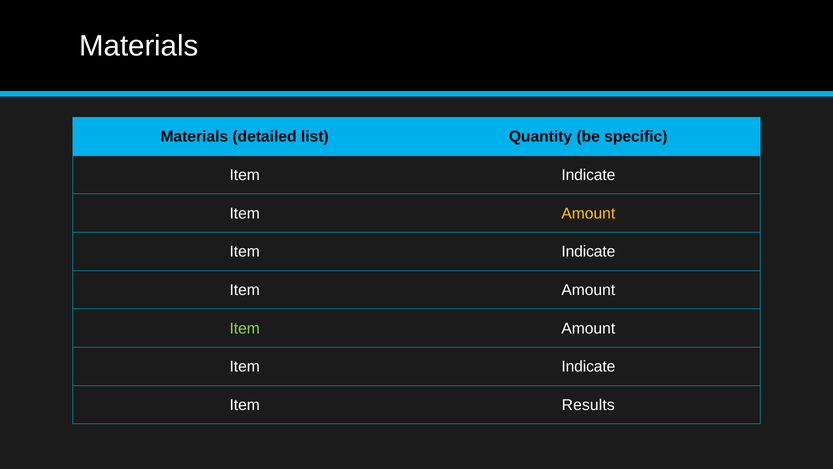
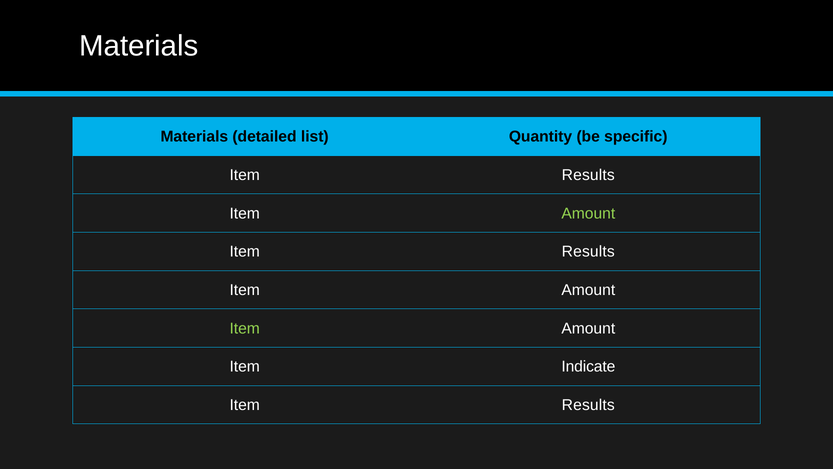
Indicate: Indicate -> Results (588, 175)
Amount colour: yellow -> light green (588, 213)
Indicate: Indicate -> Results (588, 251)
